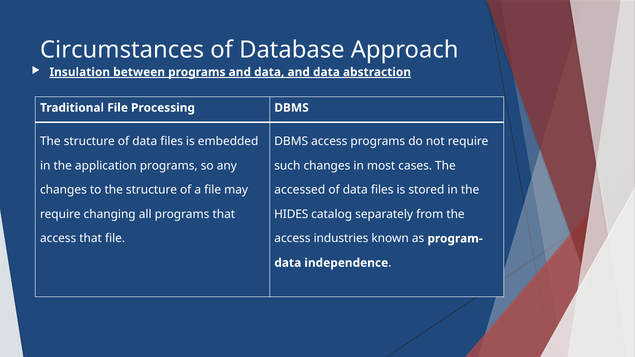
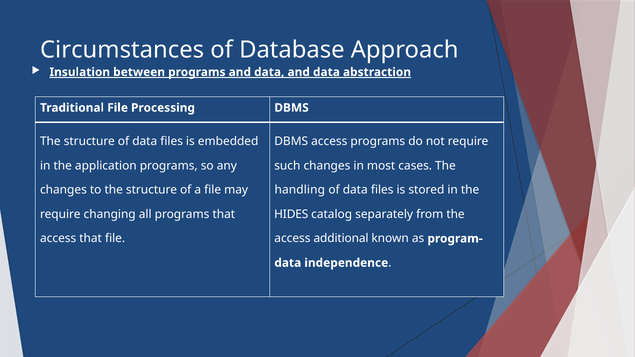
accessed: accessed -> handling (300, 190)
industries: industries -> additional (341, 239)
